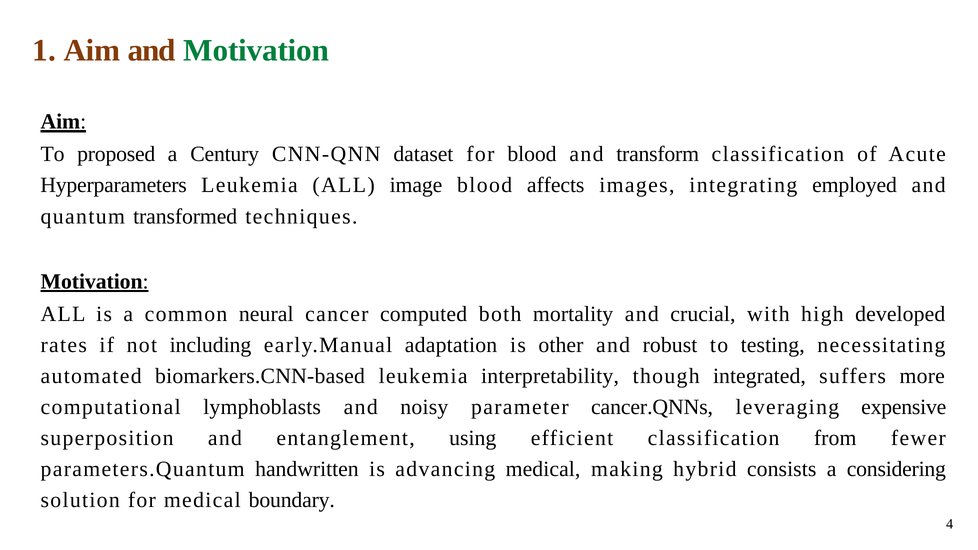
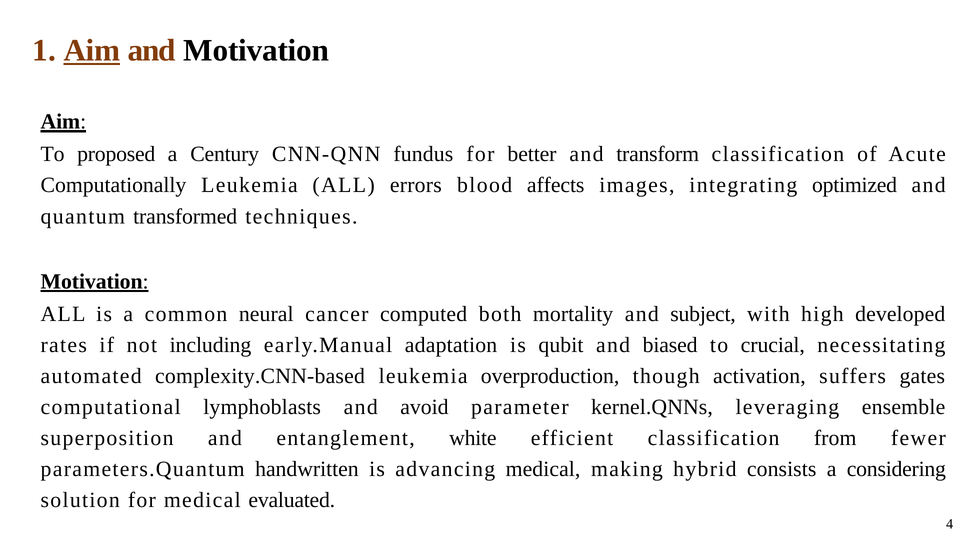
Aim underline: none -> present (92, 51)
Motivation colour: green -> black (256, 51)
dataset: dataset -> fundus (423, 154)
for blood: blood -> better (532, 154)
Hyperparameters: Hyperparameters -> Computationally (113, 185)
image: image -> errors (416, 185)
employed: employed -> optimized (855, 185)
crucial: crucial -> subject (703, 314)
other: other -> qubit (561, 345)
robust: robust -> biased (670, 345)
testing: testing -> crucial (773, 345)
biomarkers.CNN-based: biomarkers.CNN-based -> complexity.CNN-based (260, 376)
interpretability: interpretability -> overproduction (550, 376)
integrated: integrated -> activation (759, 376)
more: more -> gates (922, 376)
noisy: noisy -> avoid (424, 407)
cancer.QNNs: cancer.QNNs -> kernel.QNNs (652, 407)
expensive: expensive -> ensemble (904, 407)
using: using -> white (473, 438)
boundary: boundary -> evaluated (292, 500)
